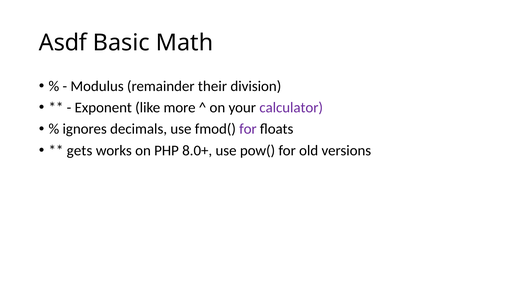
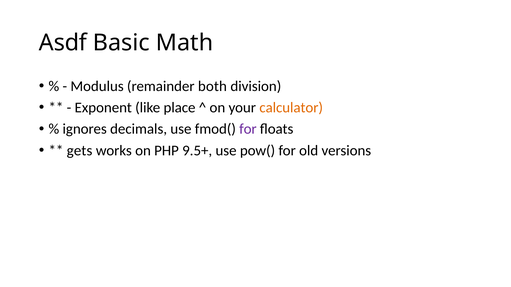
their: their -> both (212, 86)
more: more -> place (180, 108)
calculator colour: purple -> orange (291, 108)
8.0+: 8.0+ -> 9.5+ (197, 151)
